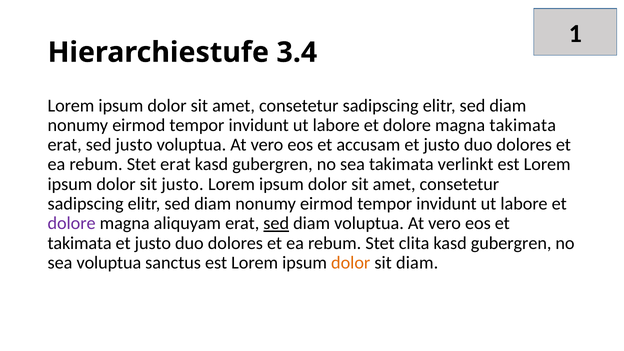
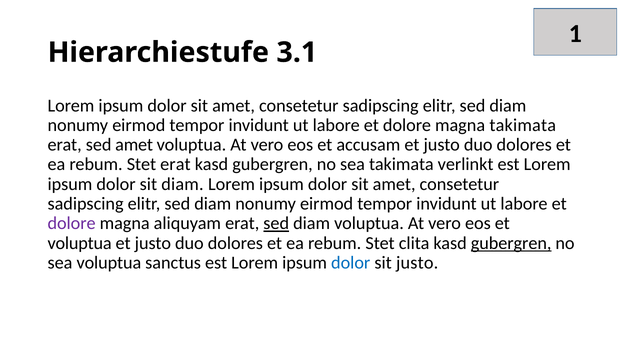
3.4: 3.4 -> 3.1 (297, 52)
sed justo: justo -> amet (134, 145)
sit justo: justo -> diam (183, 184)
takimata: takimata -> voluptua (80, 243)
gubergren underline: none -> present (511, 243)
dolor colour: orange -> blue (351, 263)
sit diam: diam -> justo (417, 263)
